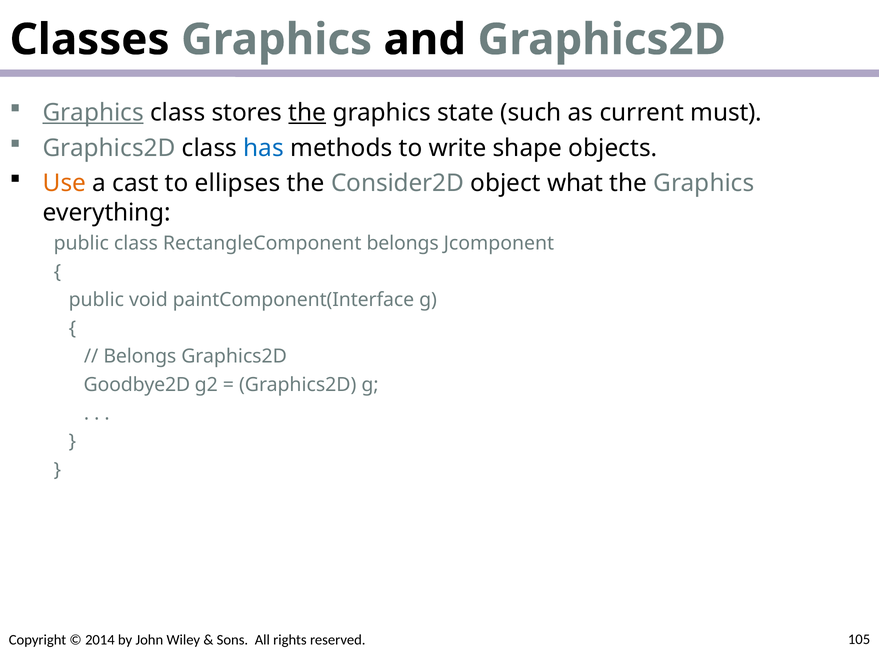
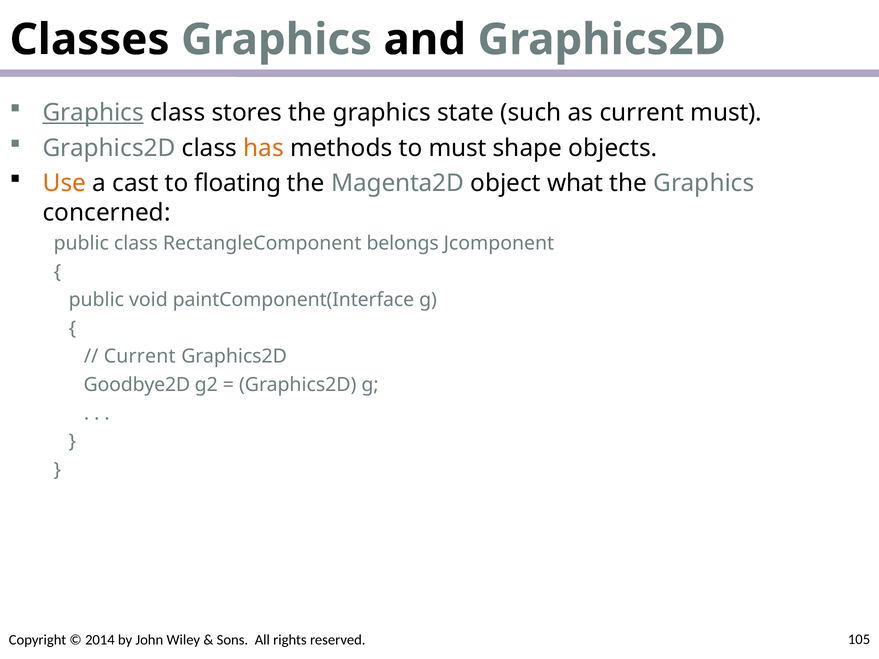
the underline: present -> none (307, 113)
has colour: blue -> orange (264, 148)
to write: write -> must (458, 148)
ellipses: ellipses -> floating (238, 183)
Consider2D: Consider2D -> Magenta2D (398, 183)
everything: everything -> concerned (107, 213)
Belongs: Belongs -> Current (140, 357)
